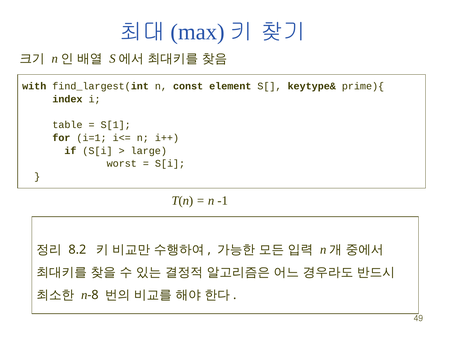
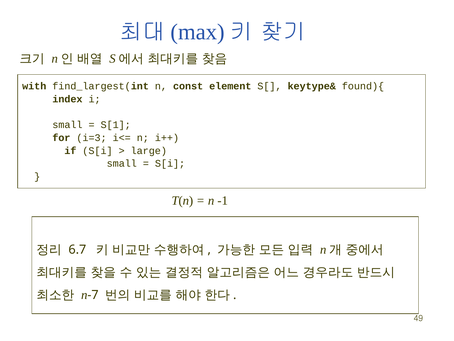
prime){: prime){ -> found){ (363, 86)
table: table -> small (67, 125)
i=1: i=1 -> i=3 (92, 138)
worst: worst -> small (122, 163)
8.2: 8.2 -> 6.7 (77, 249)
-8: -8 -> -7 (93, 295)
